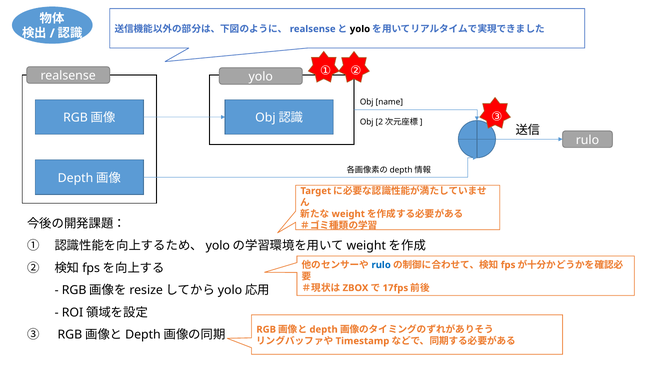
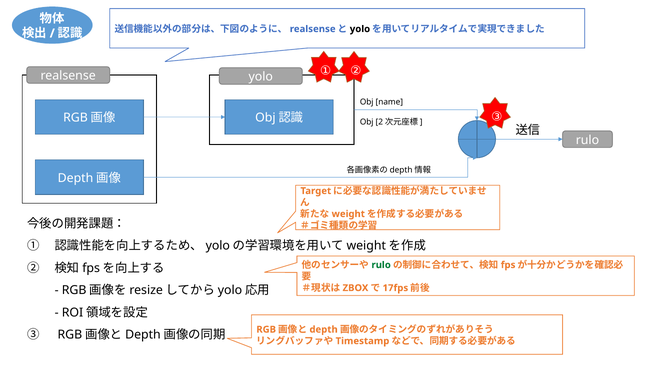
rulo colour: blue -> green (381, 265)
